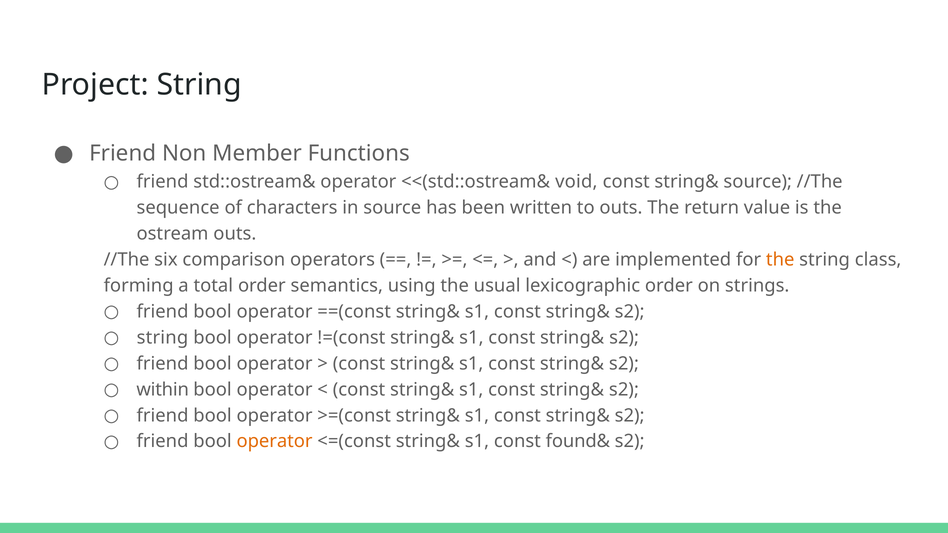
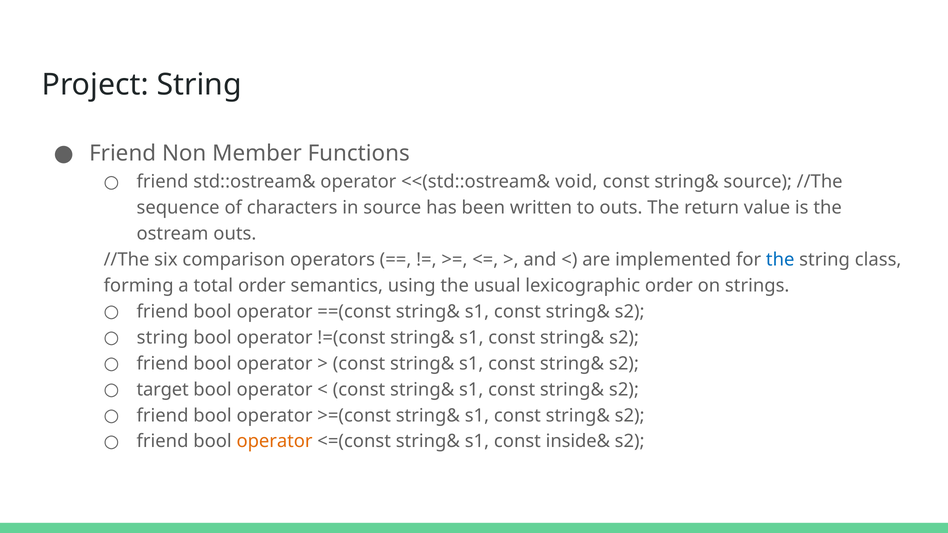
the colour: orange -> blue (780, 260)
within: within -> target (163, 390)
found&: found& -> inside& (578, 442)
